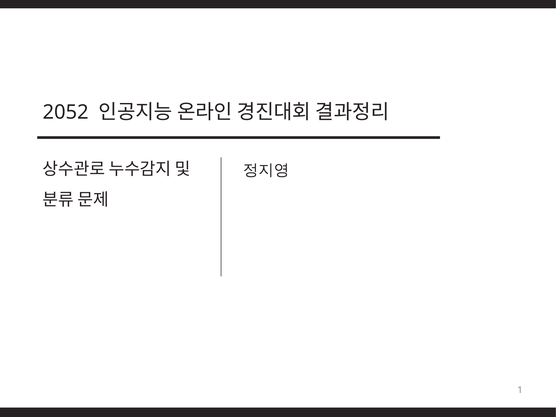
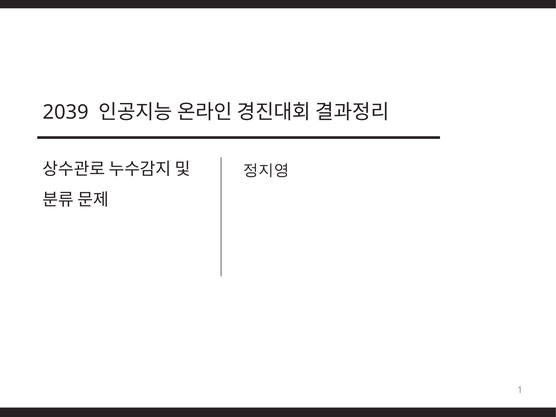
2052: 2052 -> 2039 (66, 112)
